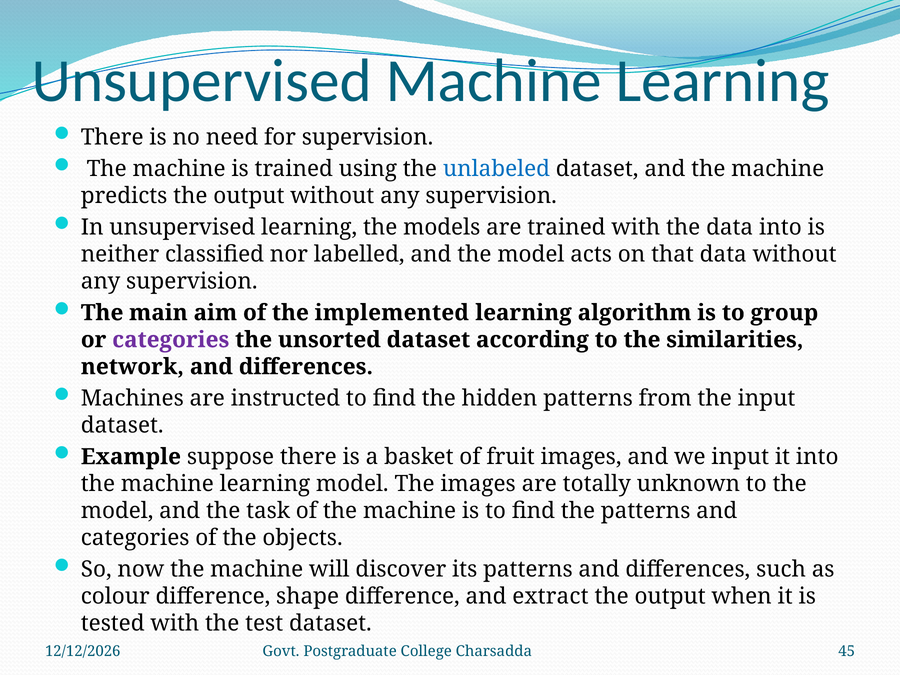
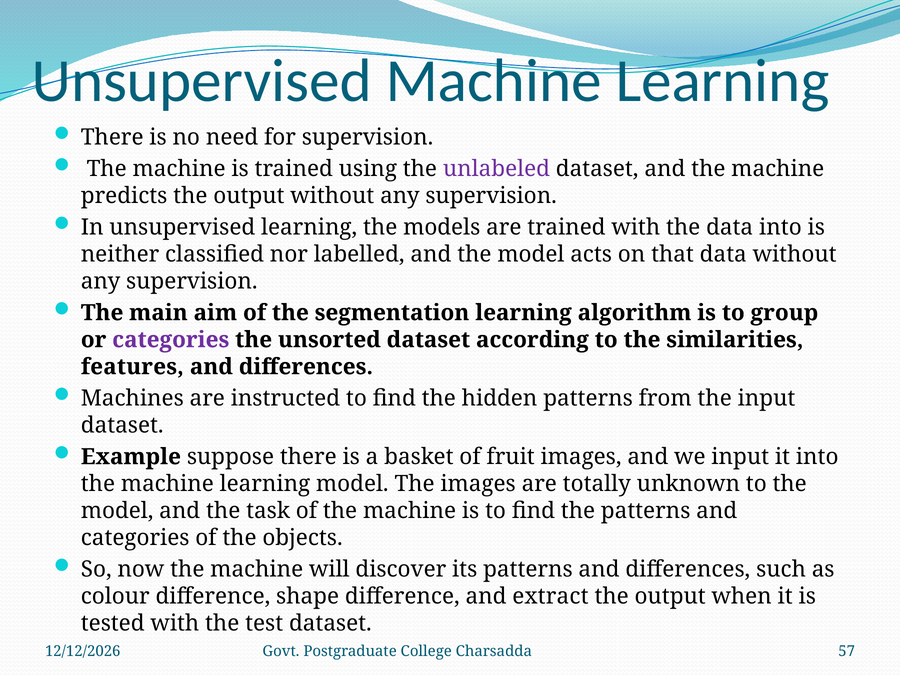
unlabeled colour: blue -> purple (496, 169)
implemented: implemented -> segmentation (392, 313)
network: network -> features (132, 367)
45: 45 -> 57 (847, 651)
